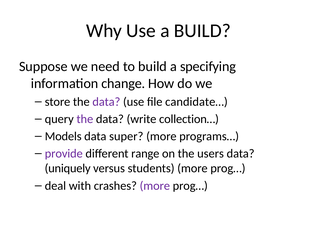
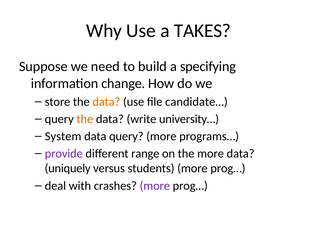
a BUILD: BUILD -> TAKES (202, 31)
data colour: purple -> orange (106, 102)
the colour: purple -> orange (85, 119)
collection…: collection… -> university… (189, 119)
Models: Models -> System (63, 136)
data super: super -> query (126, 136)
the users: users -> more (211, 153)
